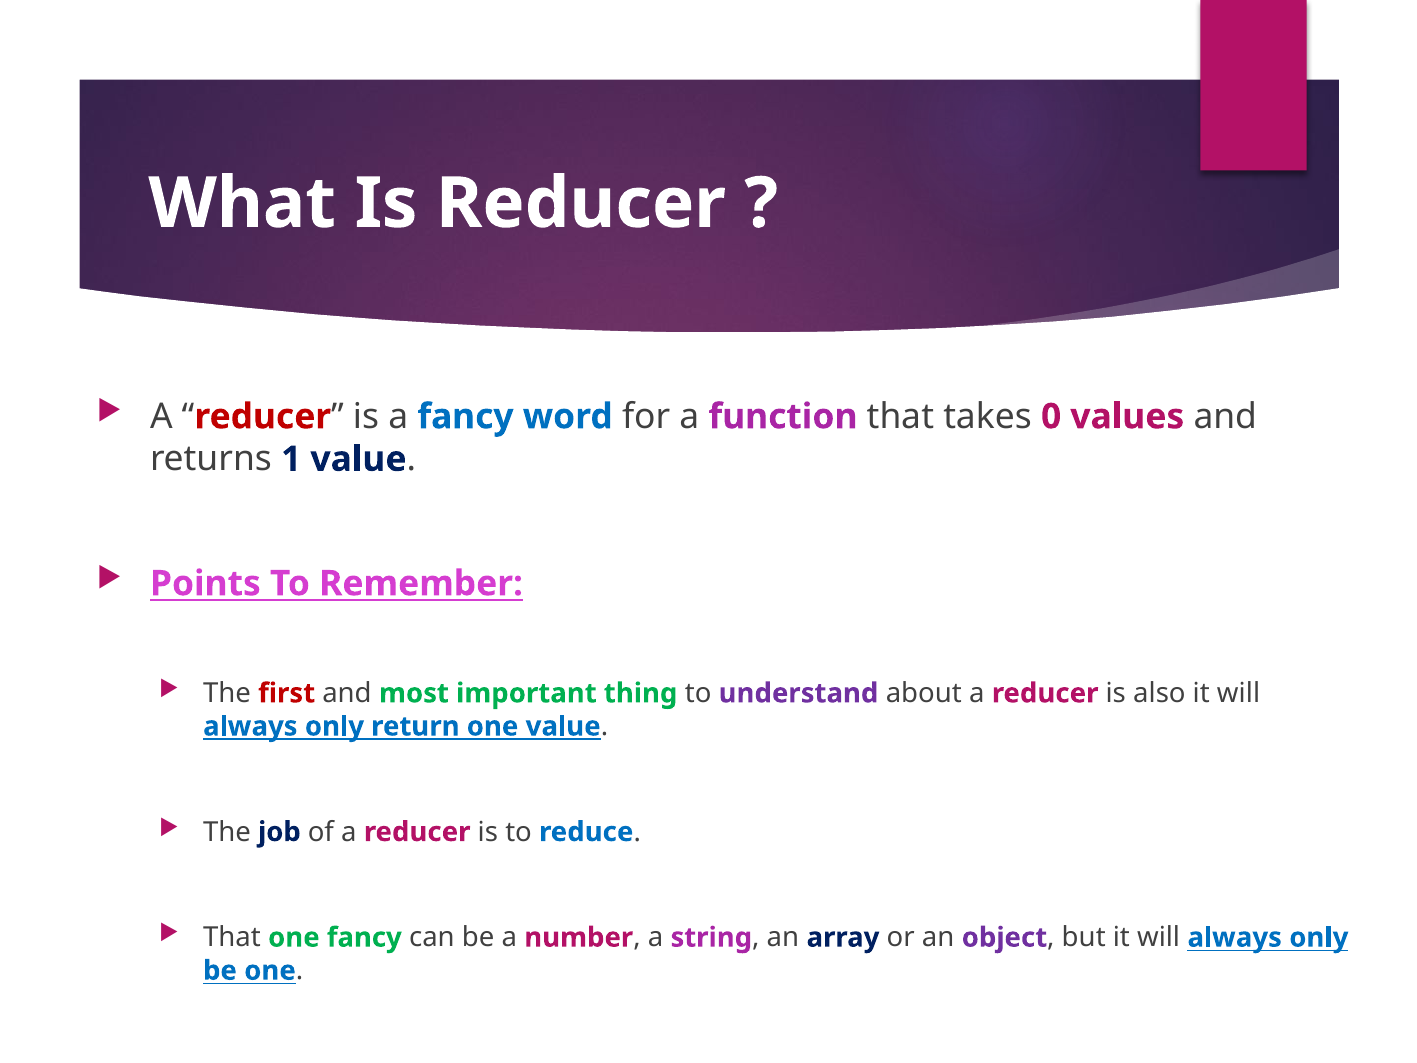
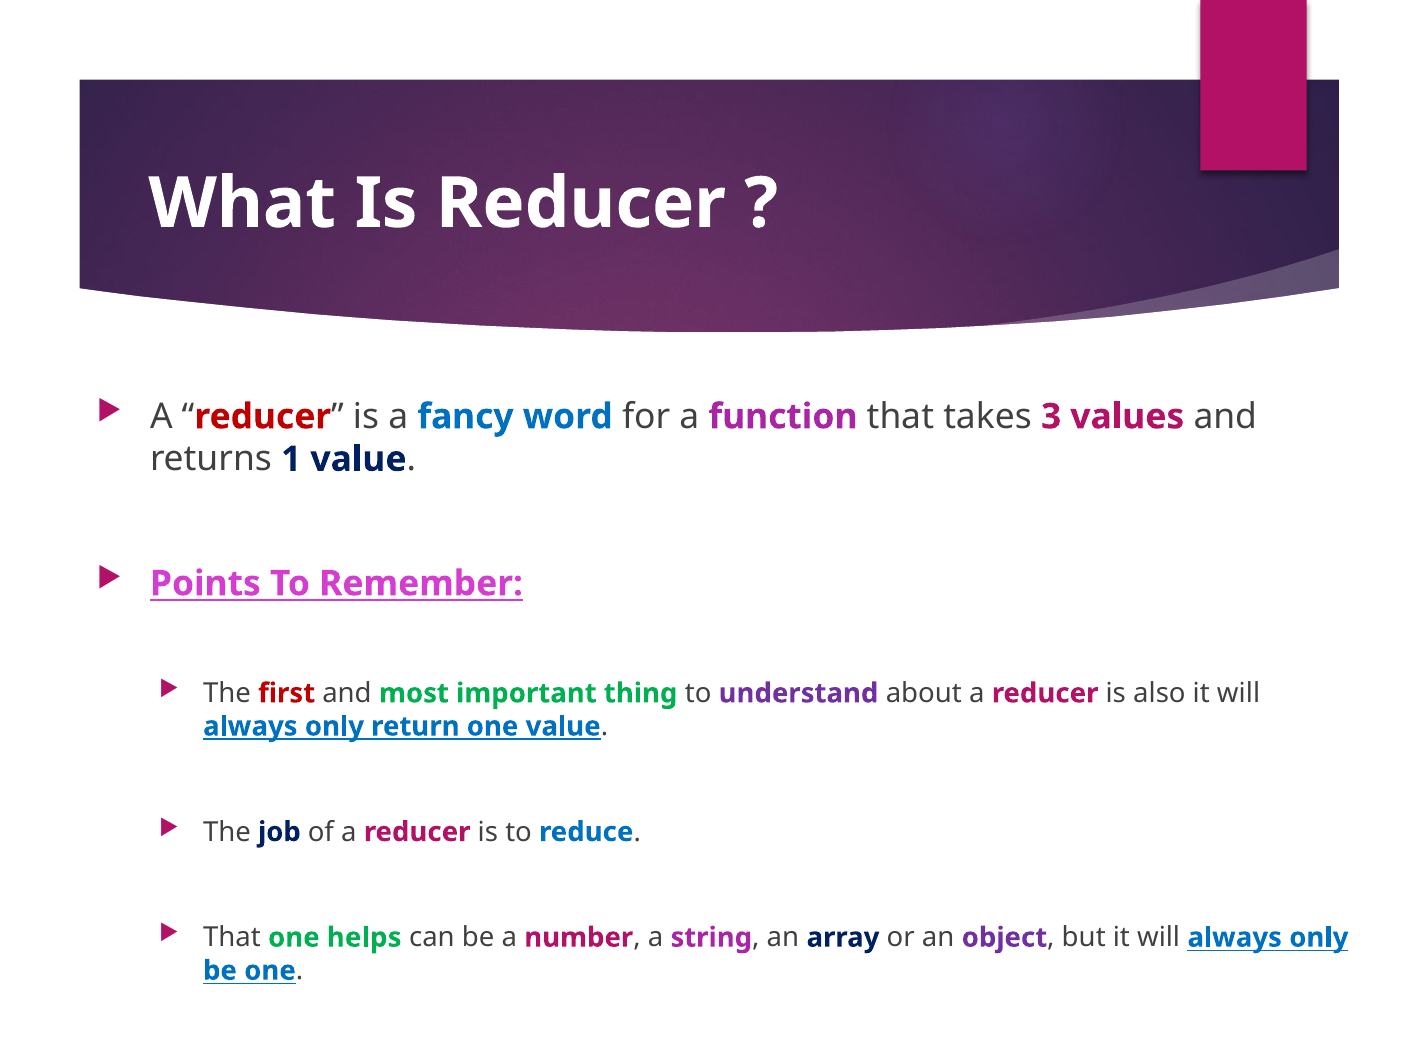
0: 0 -> 3 (1051, 417)
one fancy: fancy -> helps (364, 937)
